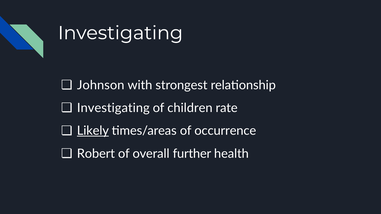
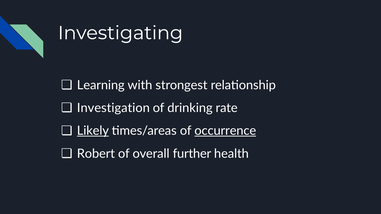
Johnson: Johnson -> Learning (101, 85)
Investigating: Investigating -> Investigation (113, 108)
children: children -> drinking (190, 108)
occurrence underline: none -> present (225, 131)
